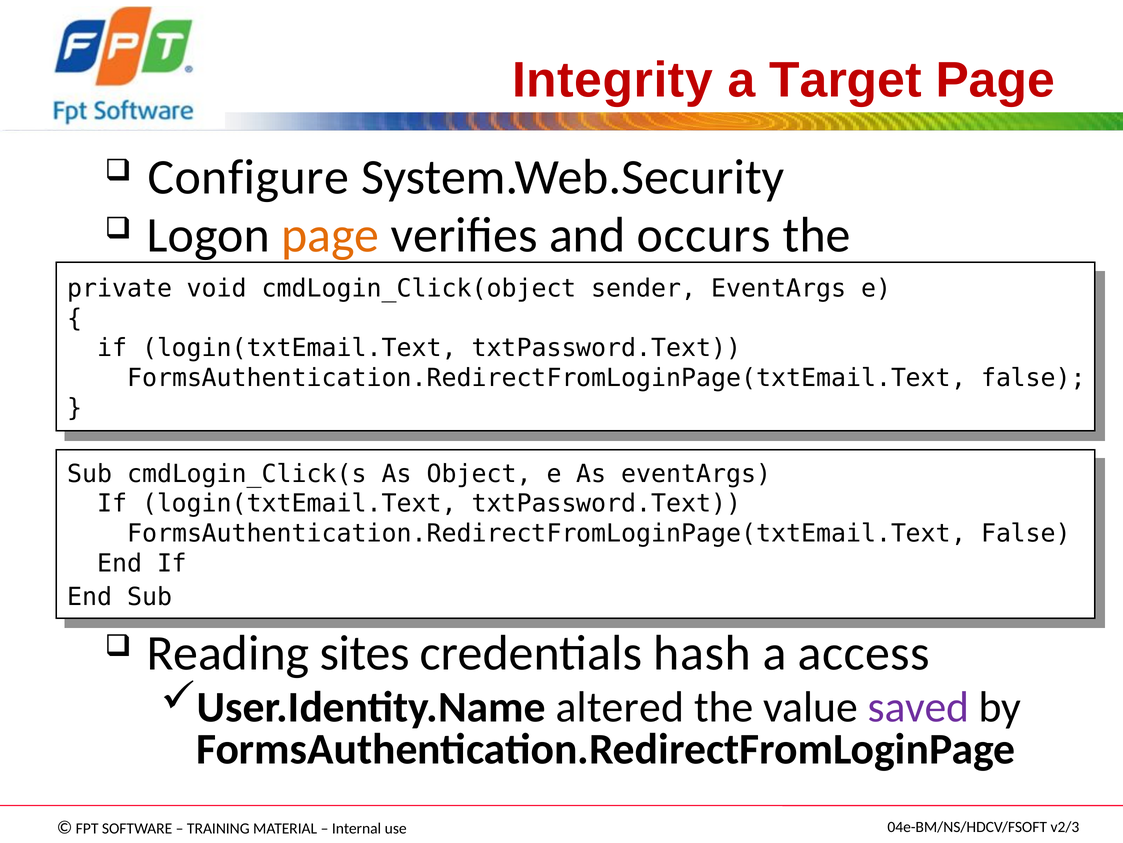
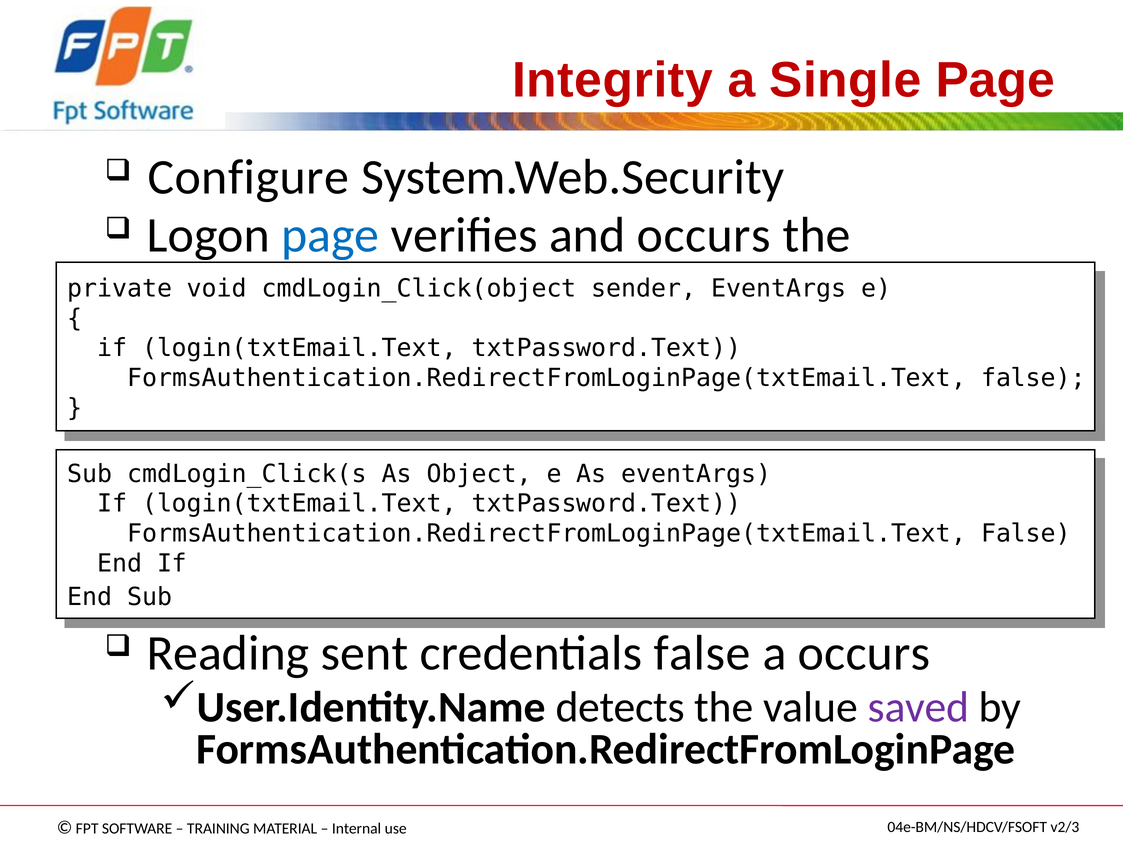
Target: Target -> Single (845, 80)
page colour: orange -> blue (330, 235)
sites: sites -> sent (364, 653)
credentials hash: hash -> false (702, 653)
a access: access -> occurs (864, 653)
altered: altered -> detects (620, 707)
